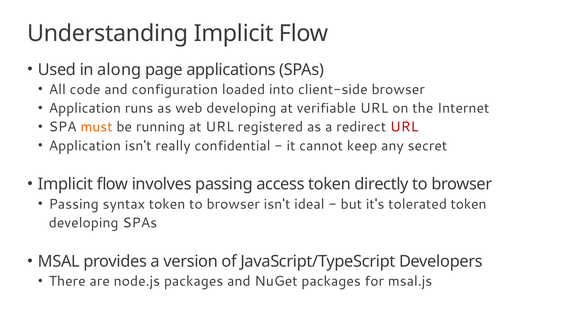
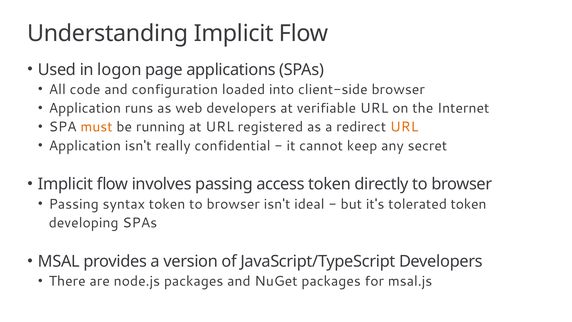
along: along -> logon (119, 70)
web developing: developing -> developers (241, 108)
URL colour: red -> orange (404, 127)
